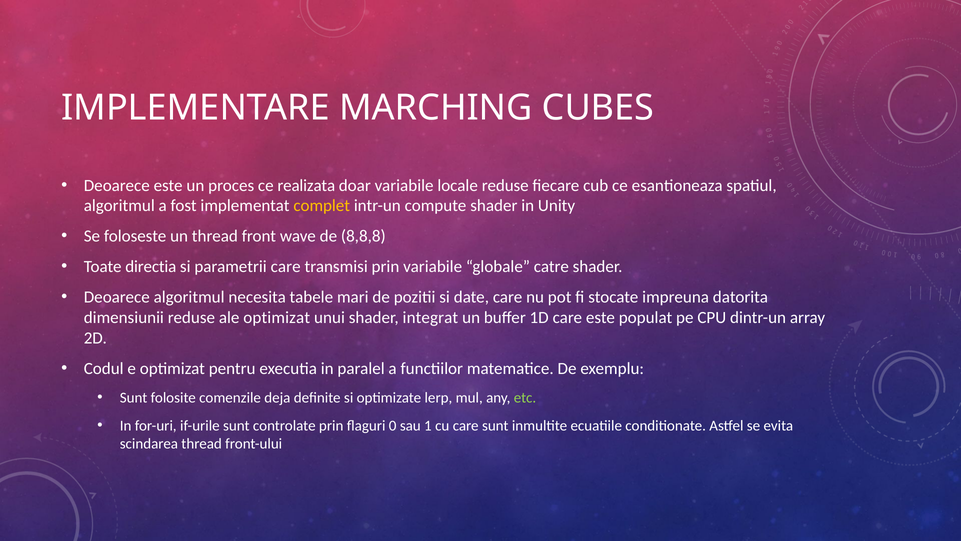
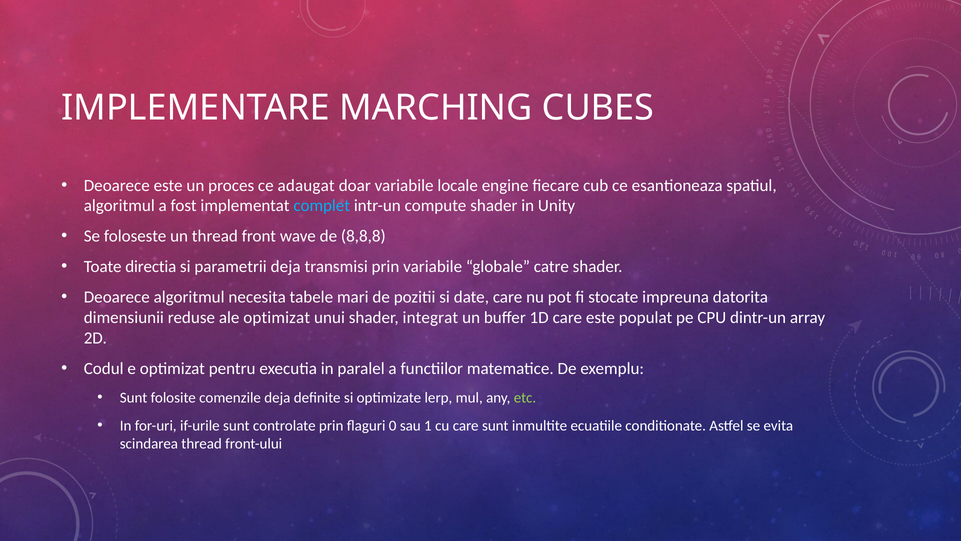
realizata: realizata -> adaugat (306, 185)
locale reduse: reduse -> engine (505, 185)
complet colour: yellow -> light blue (322, 206)
parametrii care: care -> deja (286, 267)
